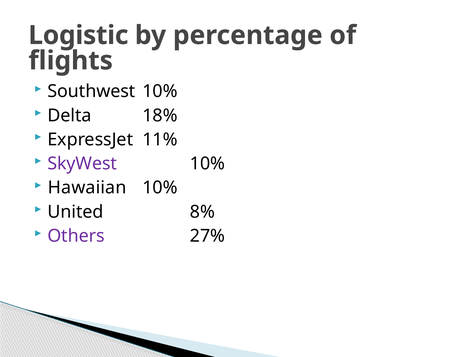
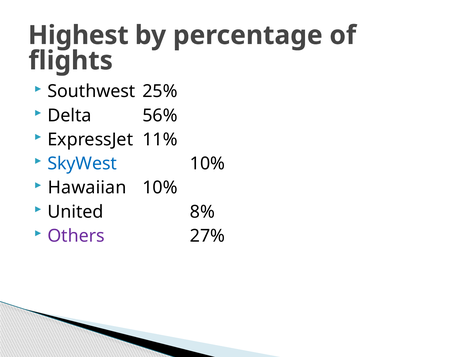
Logistic: Logistic -> Highest (78, 35)
Southwest 10%: 10% -> 25% (160, 91)
18%: 18% -> 56% (160, 115)
SkyWest colour: purple -> blue (82, 163)
